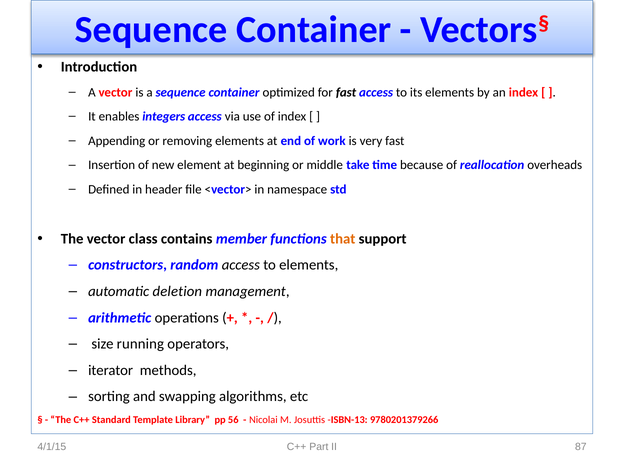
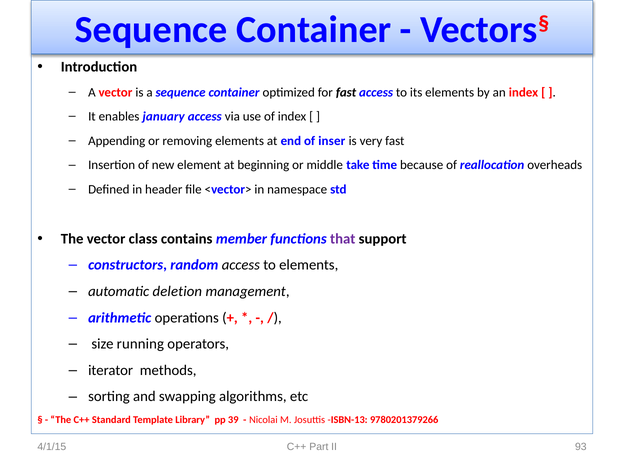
integers: integers -> january (164, 117)
work: work -> inser (332, 141)
that colour: orange -> purple (343, 239)
56: 56 -> 39 (233, 420)
87: 87 -> 93 (581, 447)
